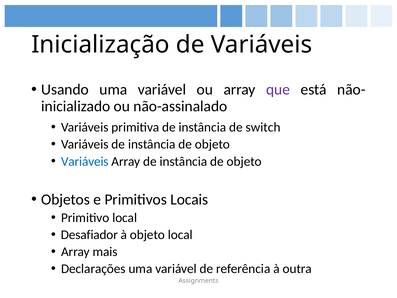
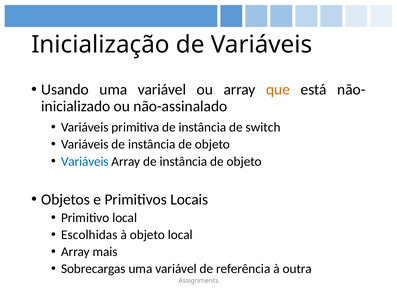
que colour: purple -> orange (278, 89)
Desafiador: Desafiador -> Escolhidas (89, 235)
Declarações: Declarações -> Sobrecargas (93, 269)
